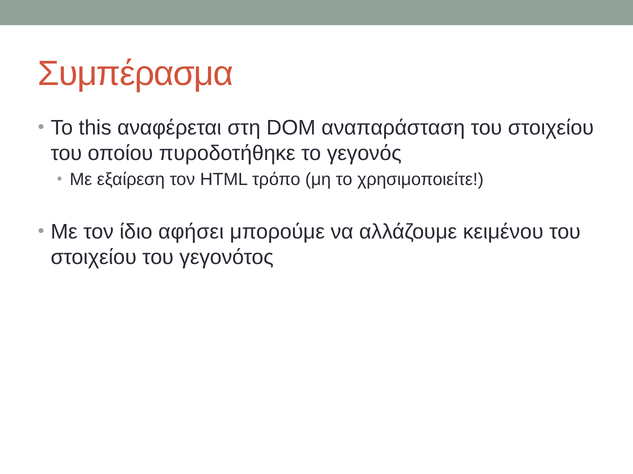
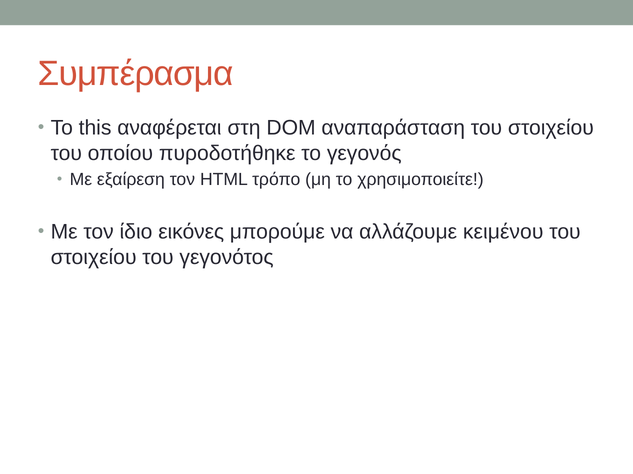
αφήσει: αφήσει -> εικόνες (191, 232)
